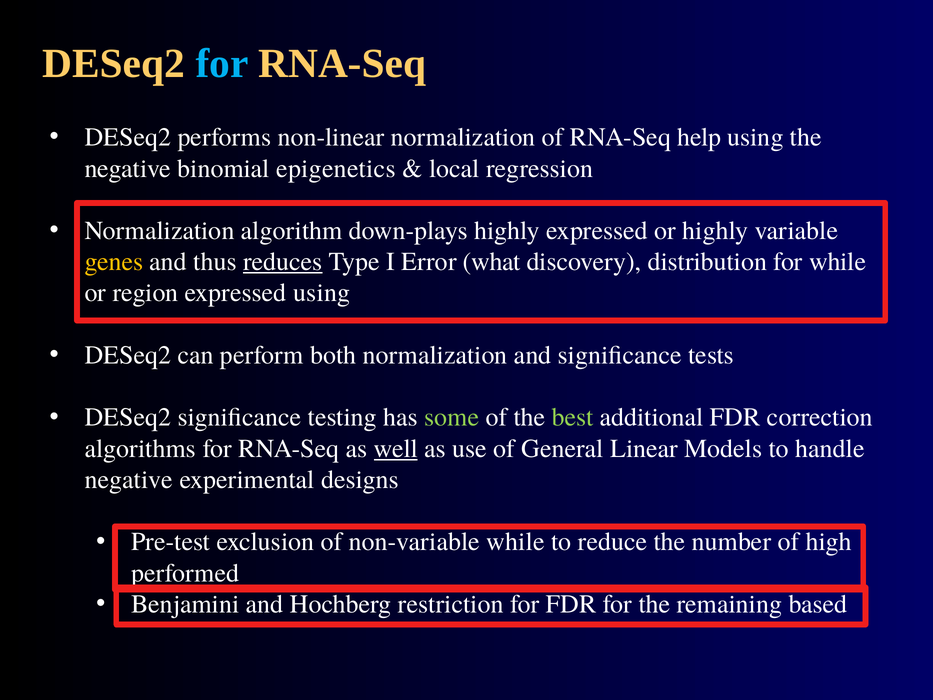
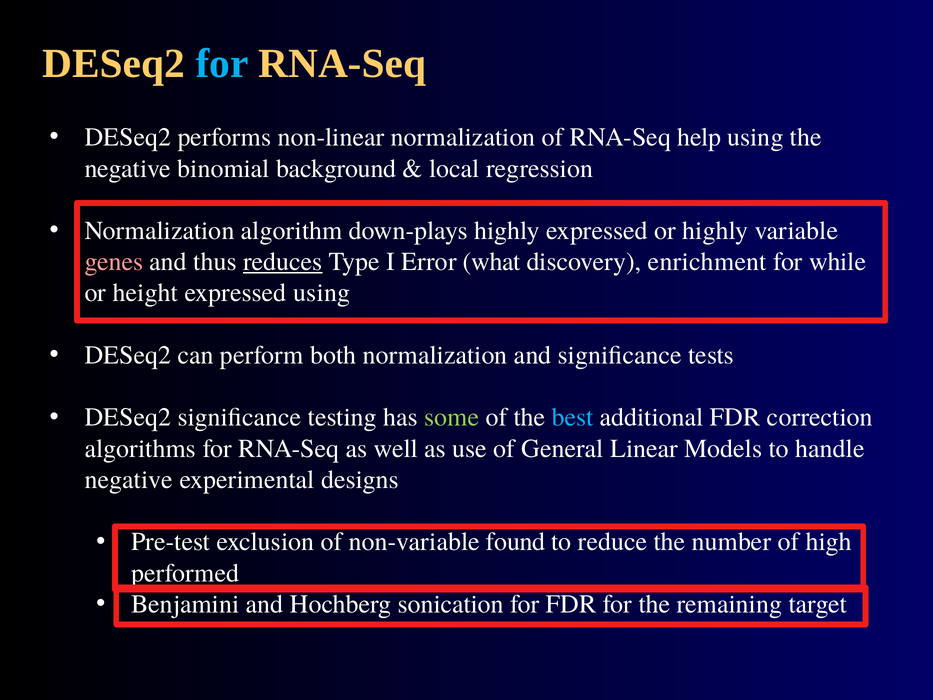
epigenetics: epigenetics -> background (336, 168)
genes colour: yellow -> pink (114, 262)
distribution: distribution -> enrichment (707, 262)
region: region -> height (145, 293)
best colour: light green -> light blue (573, 417)
well underline: present -> none (396, 448)
non-variable while: while -> found (516, 542)
restriction: restriction -> sonication (451, 604)
based: based -> target (818, 604)
